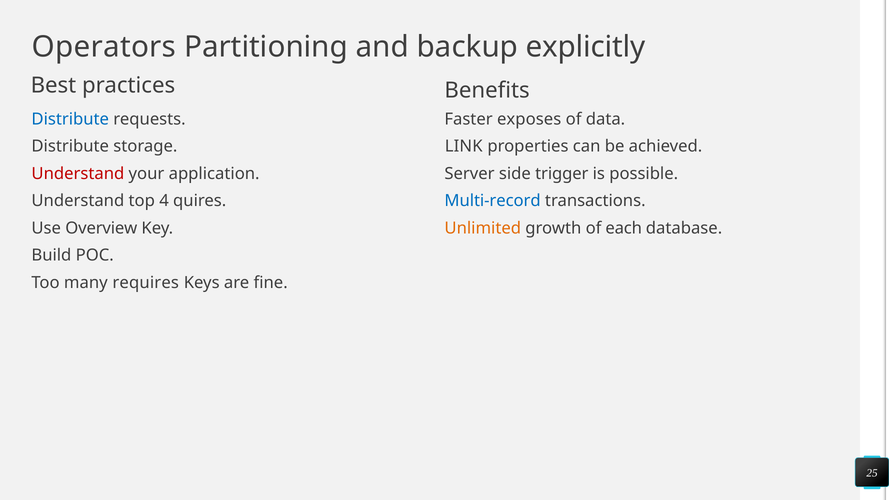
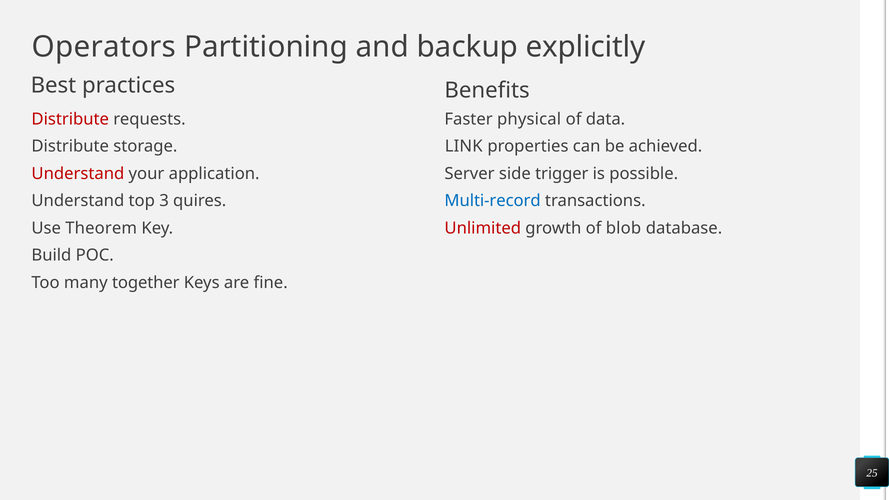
exposes: exposes -> physical (529, 119)
Distribute colour: blue -> red (70, 119)
4: 4 -> 3 (164, 201)
Unlimited colour: orange -> red (483, 228)
each: each -> blob (624, 228)
Overview: Overview -> Theorem (101, 228)
requires: requires -> together (146, 283)
